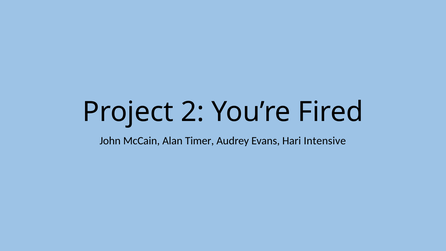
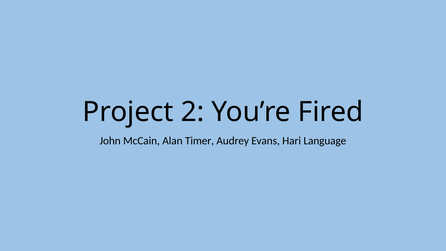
Intensive: Intensive -> Language (325, 141)
